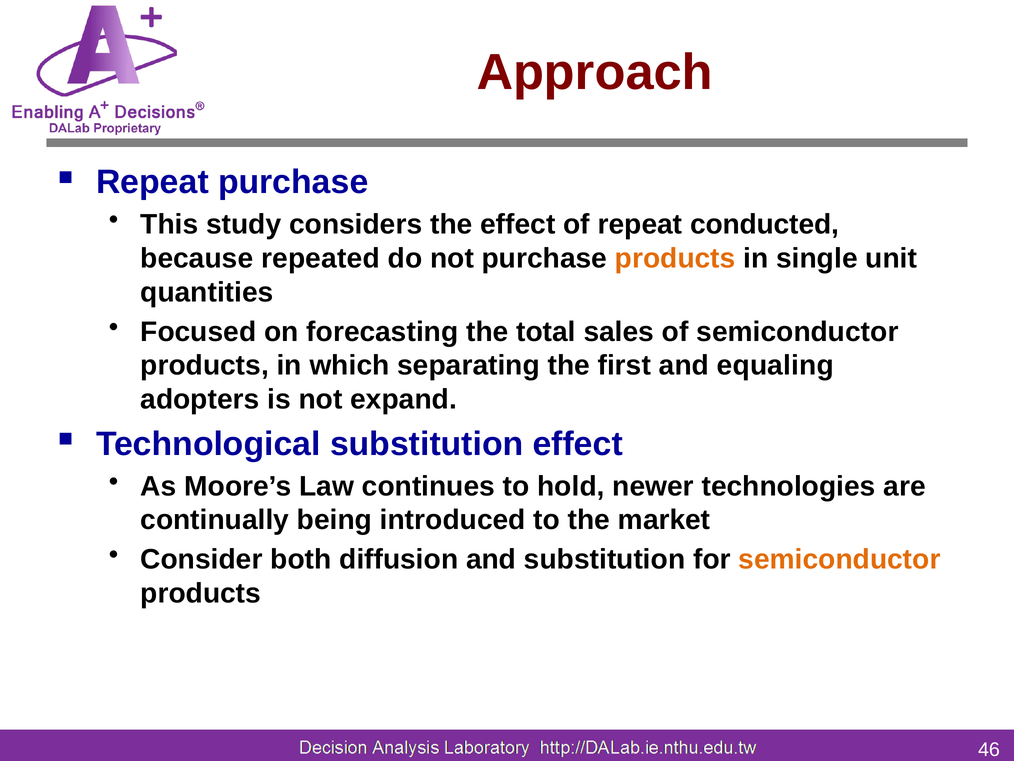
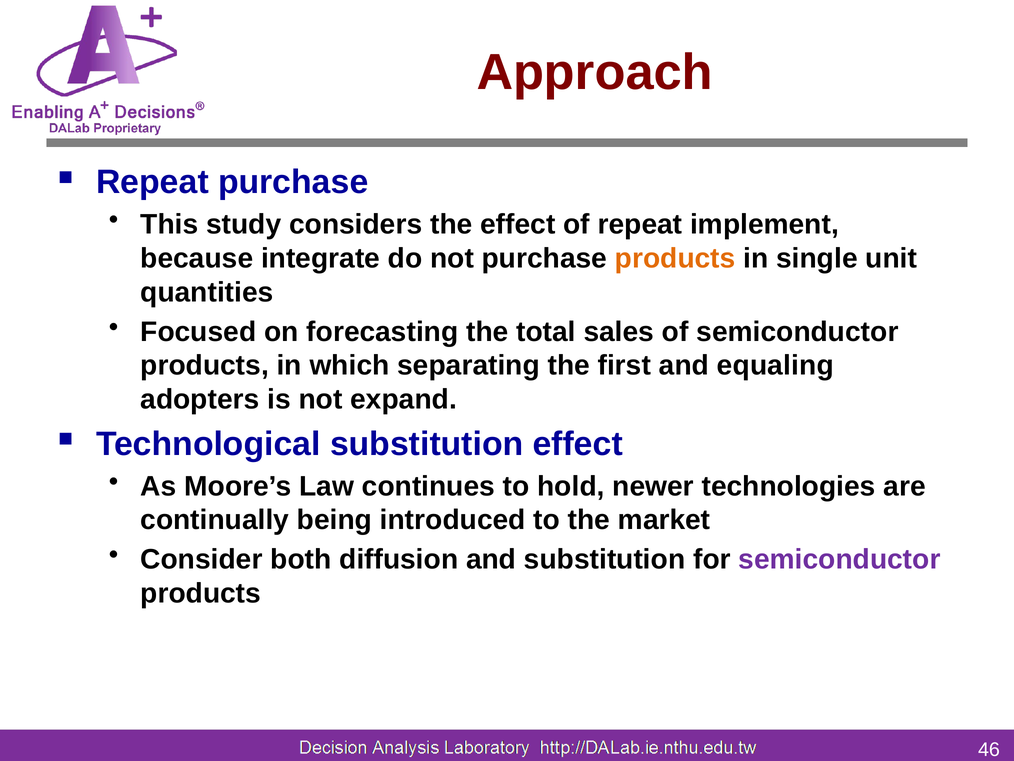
conducted: conducted -> implement (765, 225)
repeated: repeated -> integrate (321, 258)
semiconductor colour: orange -> purple (840, 559)
